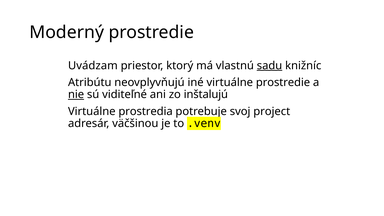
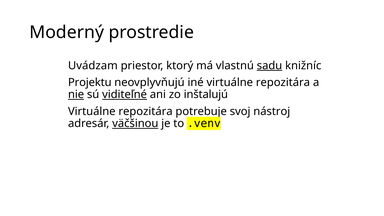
Atribútu: Atribútu -> Projektu (90, 82)
iné virtuálne prostredie: prostredie -> repozitára (283, 82)
viditeľné underline: none -> present (125, 95)
prostredia: prostredia -> repozitára (146, 111)
project: project -> nástroj (272, 111)
väčšinou underline: none -> present (135, 124)
